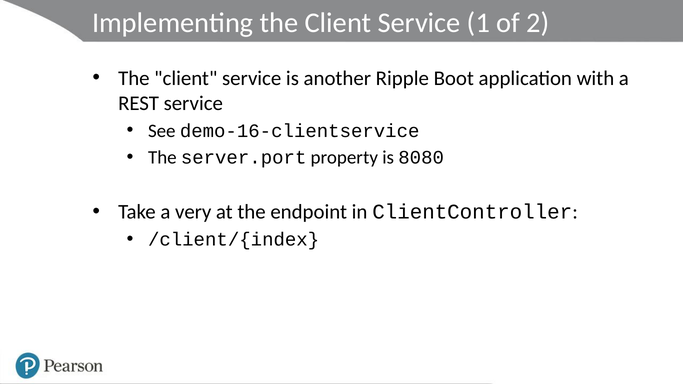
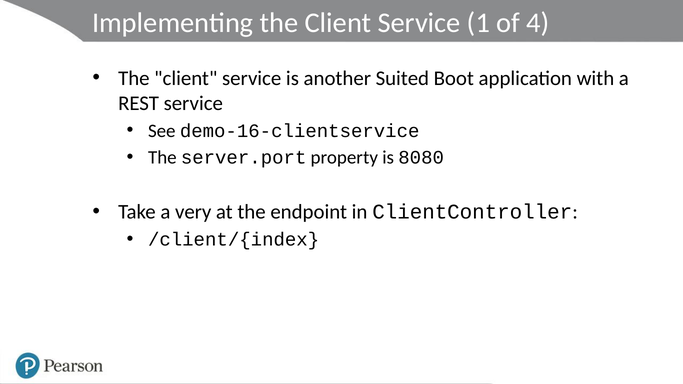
2: 2 -> 4 (538, 23)
Ripple: Ripple -> Suited (402, 78)
